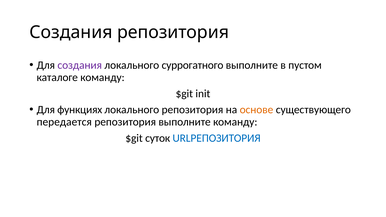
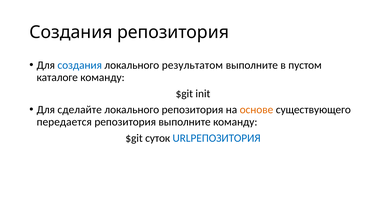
создания colour: purple -> blue (80, 65)
суррогатного: суррогатного -> результатом (192, 65)
функциях: функциях -> сделайте (80, 110)
